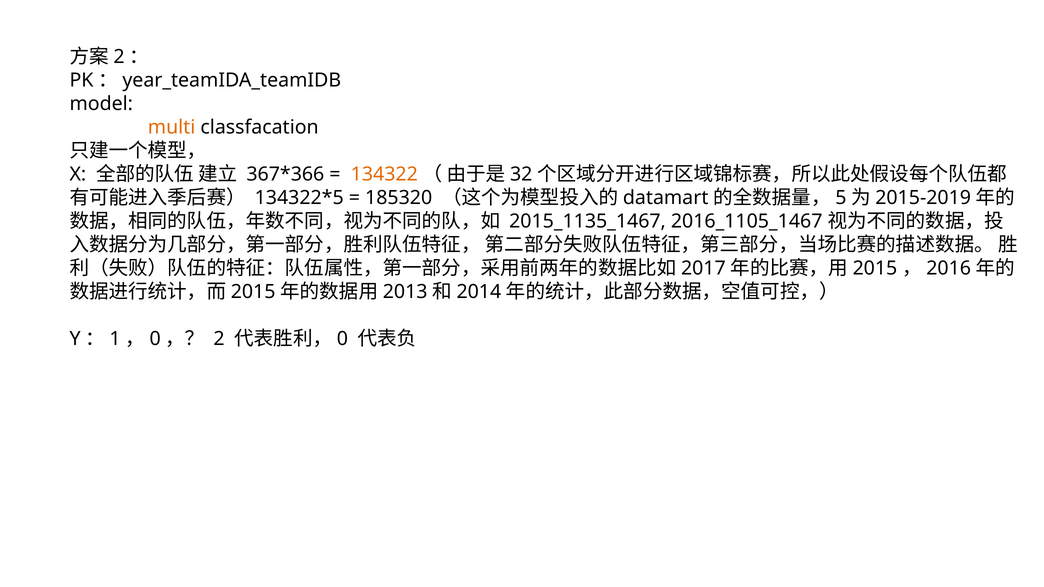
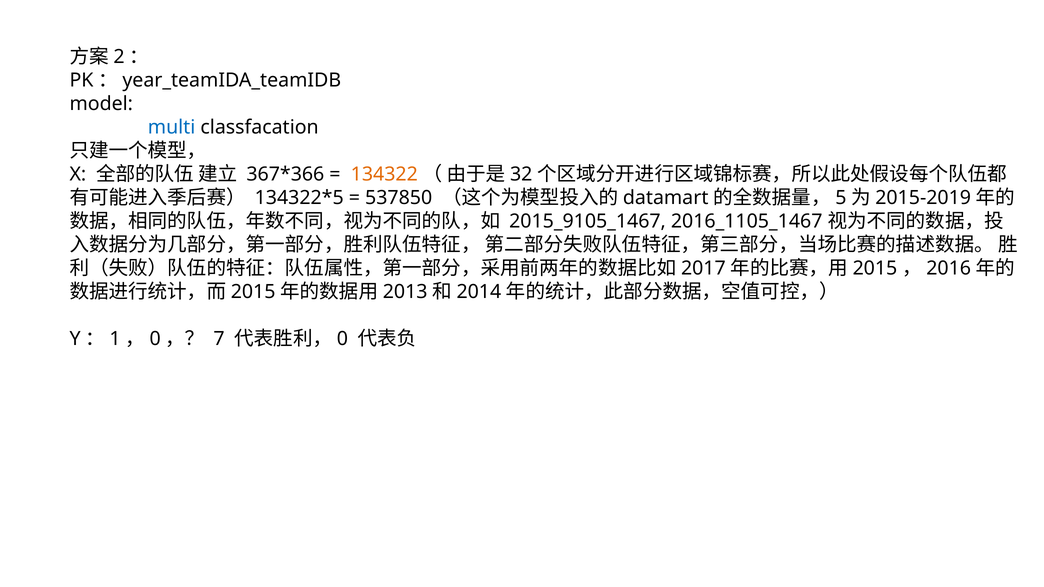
multi colour: orange -> blue (172, 127)
185320: 185320 -> 537850 (399, 198)
2015_1135_1467: 2015_1135_1467 -> 2015_9105_1467 (588, 221)
2: 2 -> 7 (219, 339)
